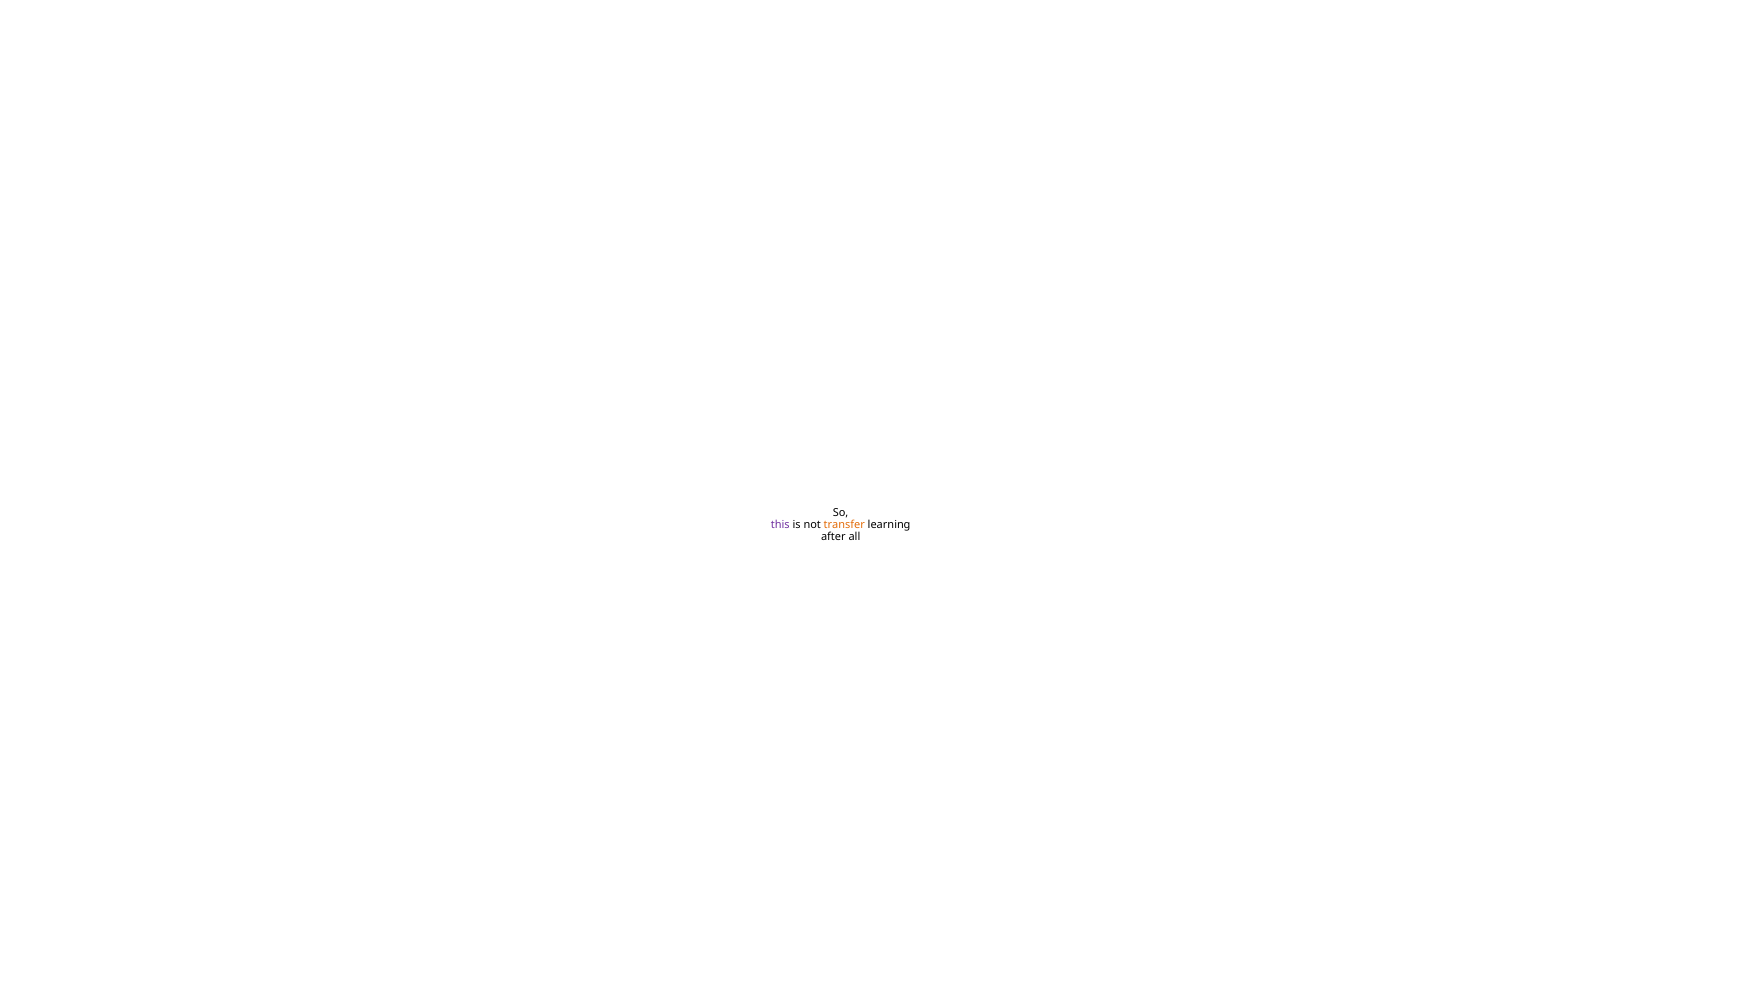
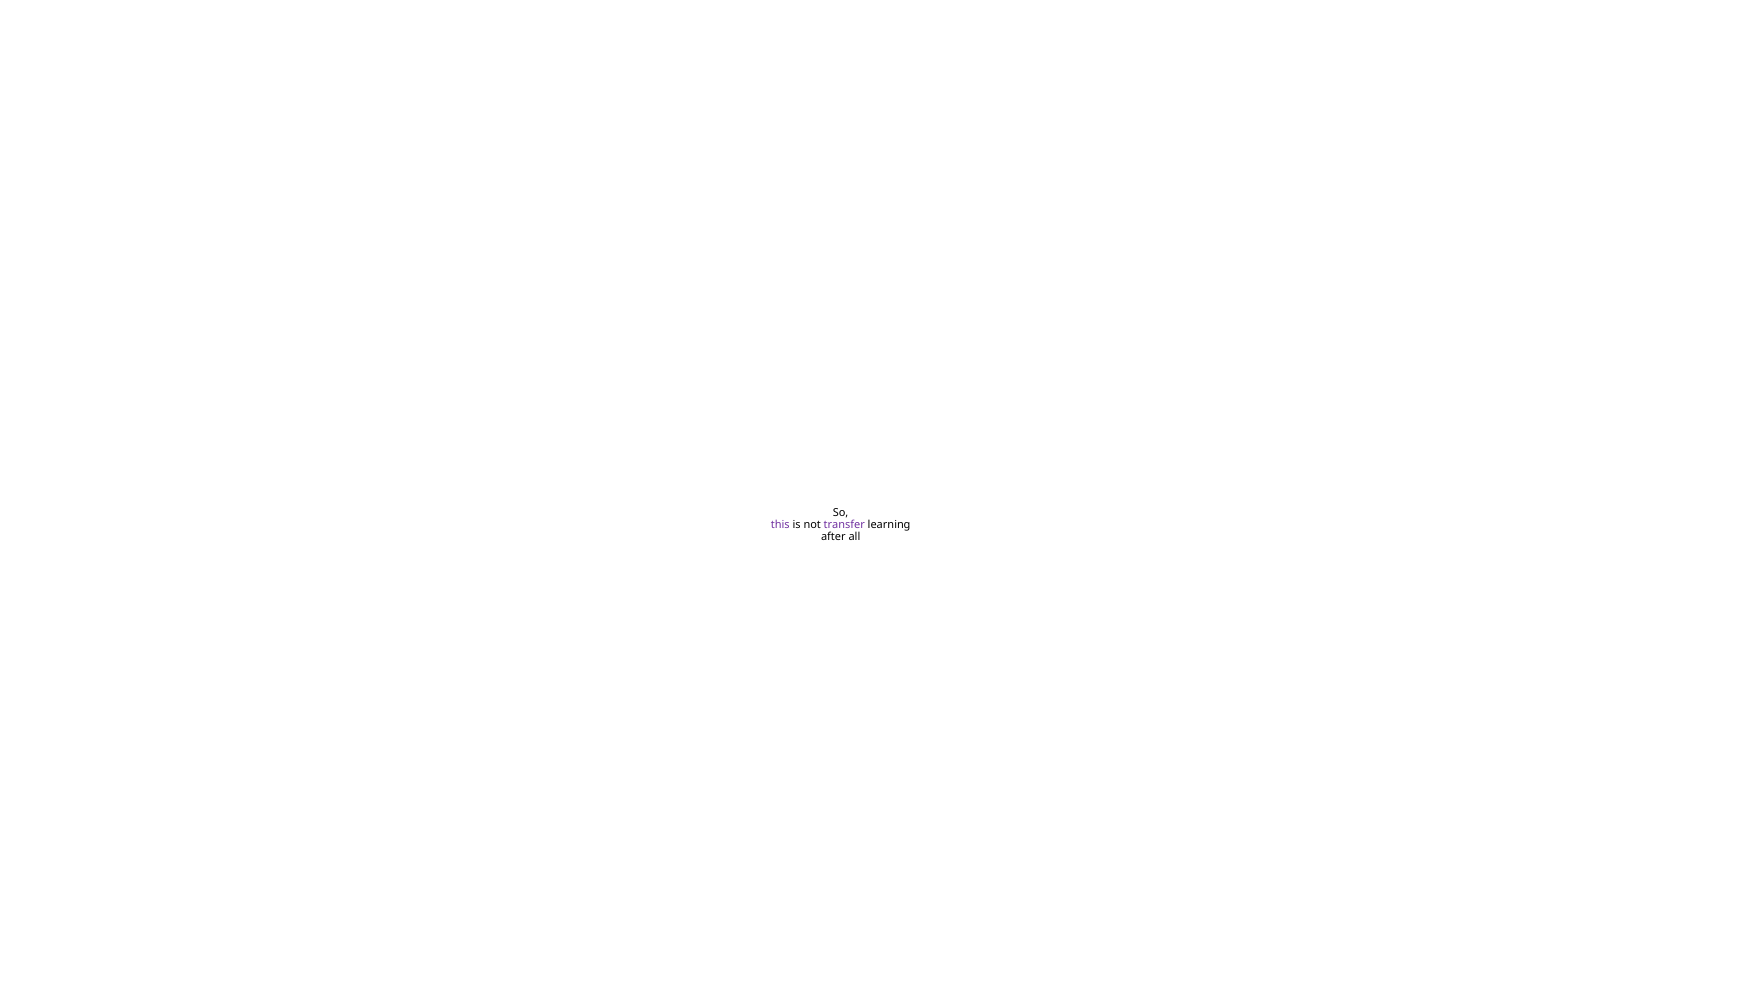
transfer colour: orange -> purple (844, 525)
